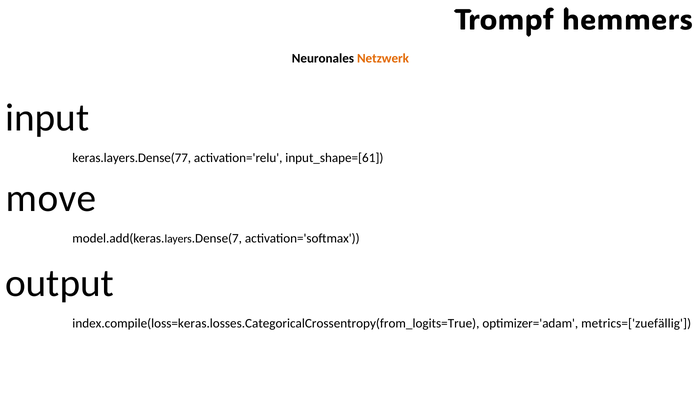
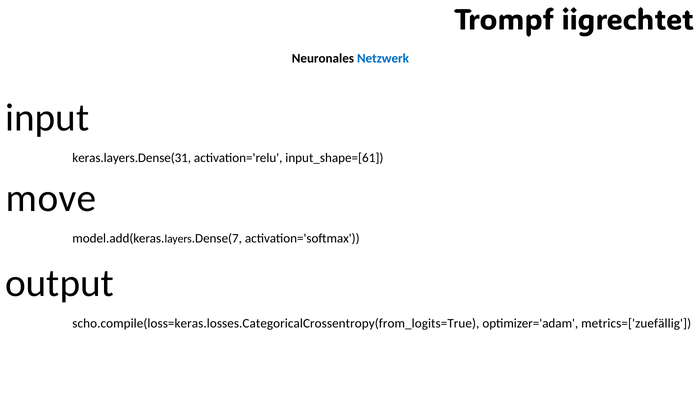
hemmers: hemmers -> iigrechtet (628, 20)
Netzwerk colour: orange -> blue (383, 58)
keras.layers.Dense(77: keras.layers.Dense(77 -> keras.layers.Dense(31 (132, 158)
index.compile(loss=keras.losses.CategoricalCrossentropy(from_logits=True: index.compile(loss=keras.losses.CategoricalCrossentropy(from_logits=True -> scho.compile(loss=keras.losses.CategoricalCrossentropy(from_logits=True (276, 323)
